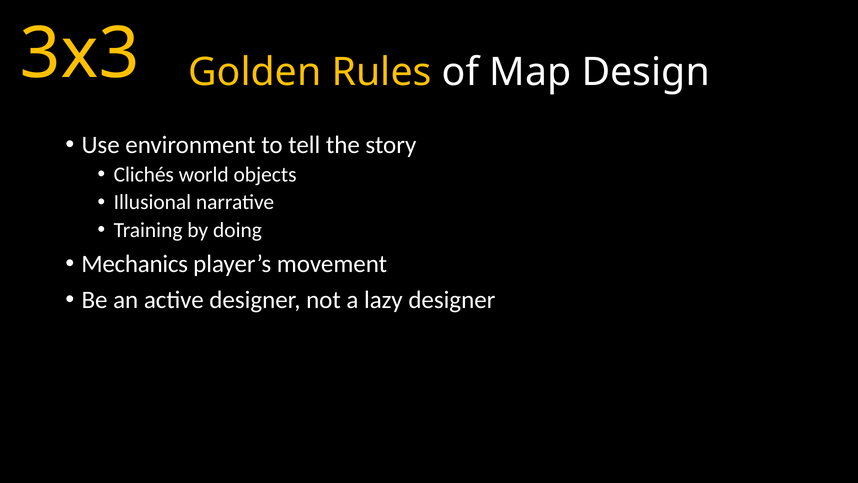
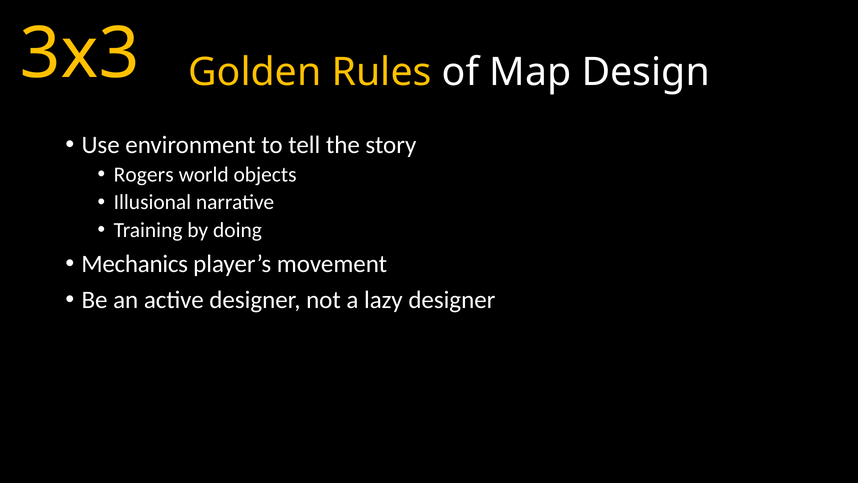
Clichés: Clichés -> Rogers (144, 175)
